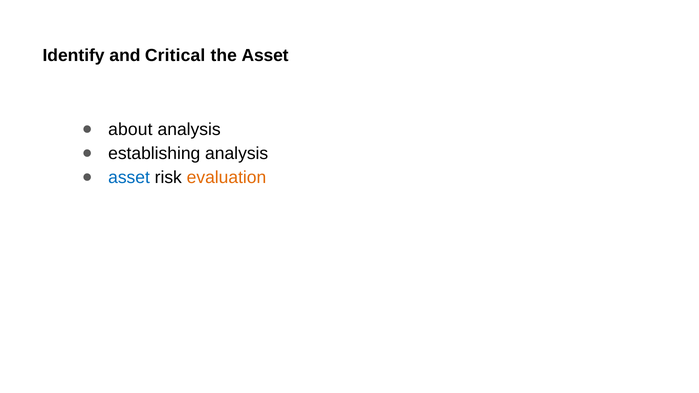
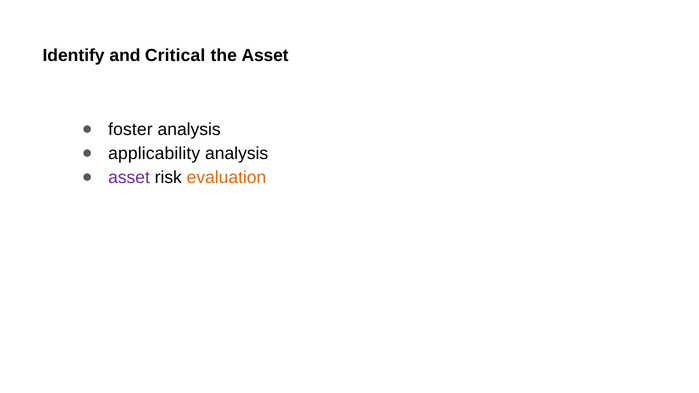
about: about -> foster (130, 129)
establishing: establishing -> applicability (154, 153)
asset colour: blue -> purple (129, 178)
